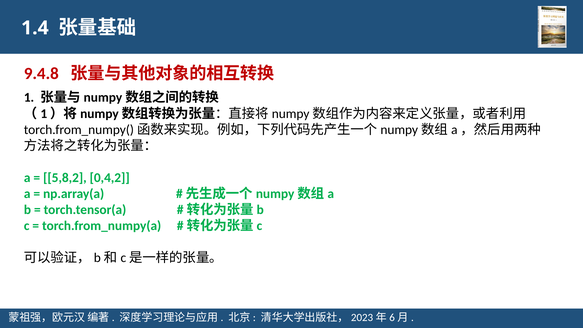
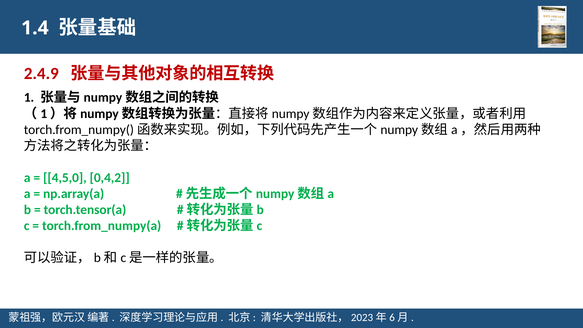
9.4.8: 9.4.8 -> 2.4.9 (41, 74)
5,8,2: 5,8,2 -> 4,5,0 (65, 178)
